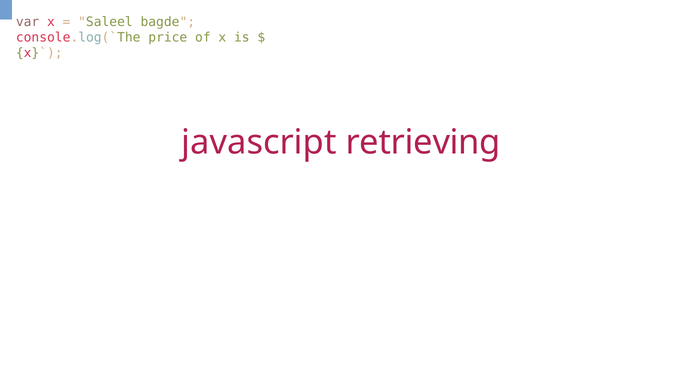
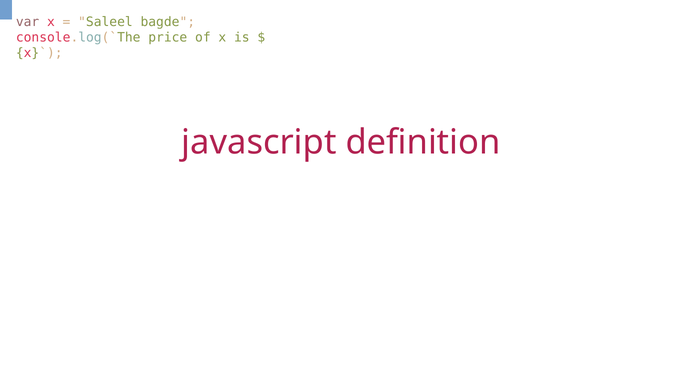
retrieving: retrieving -> definition (423, 142)
